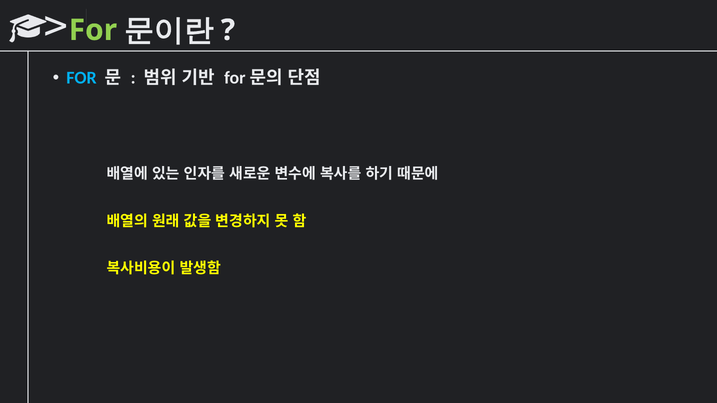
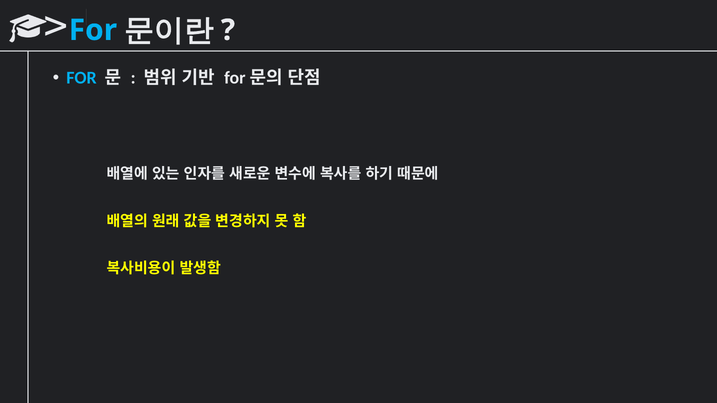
For colour: light green -> light blue (93, 30)
